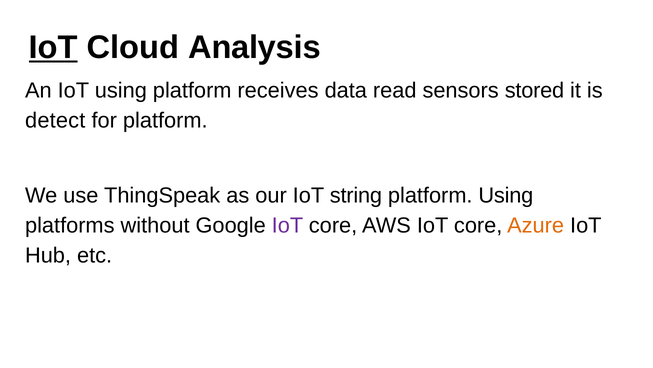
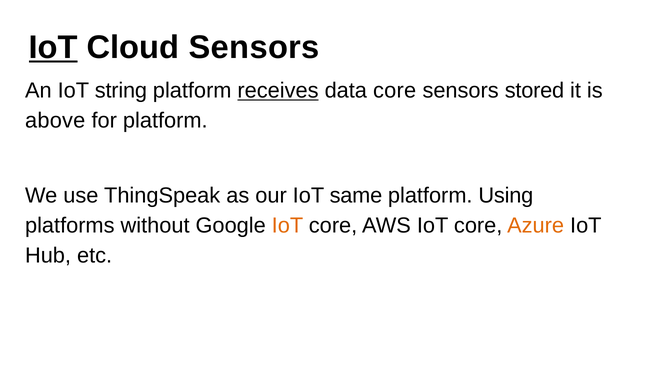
Cloud Analysis: Analysis -> Sensors (254, 47)
IoT using: using -> string (121, 91)
receives underline: none -> present (278, 91)
data read: read -> core (395, 91)
detect: detect -> above (55, 121)
string: string -> same (356, 195)
IoT colour: purple -> orange (287, 225)
